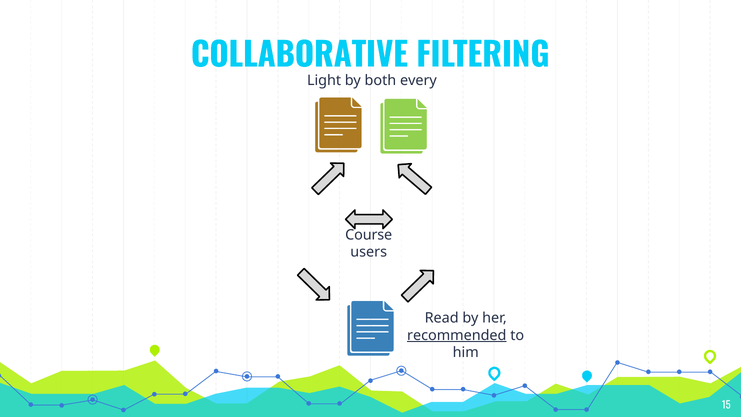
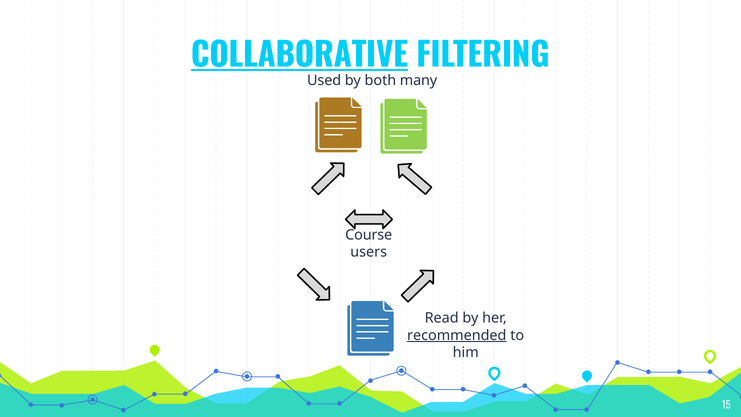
COLLABORATIVE underline: none -> present (299, 56)
Light: Light -> Used (324, 80)
every: every -> many (419, 80)
